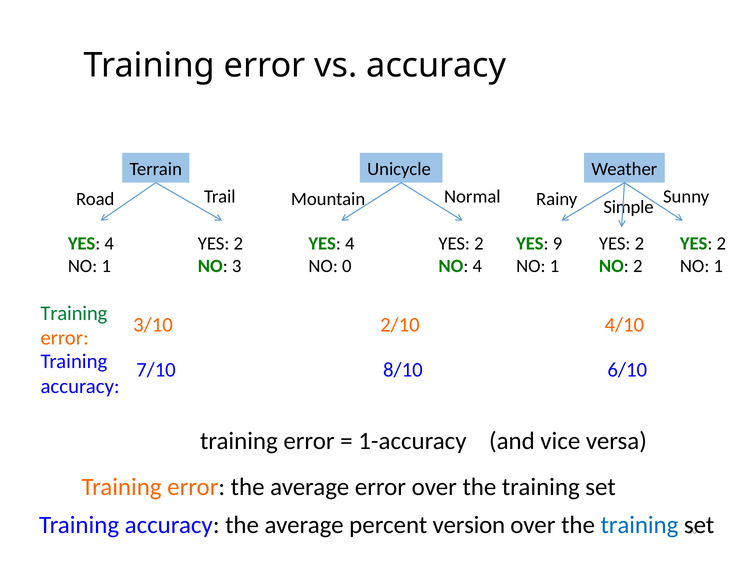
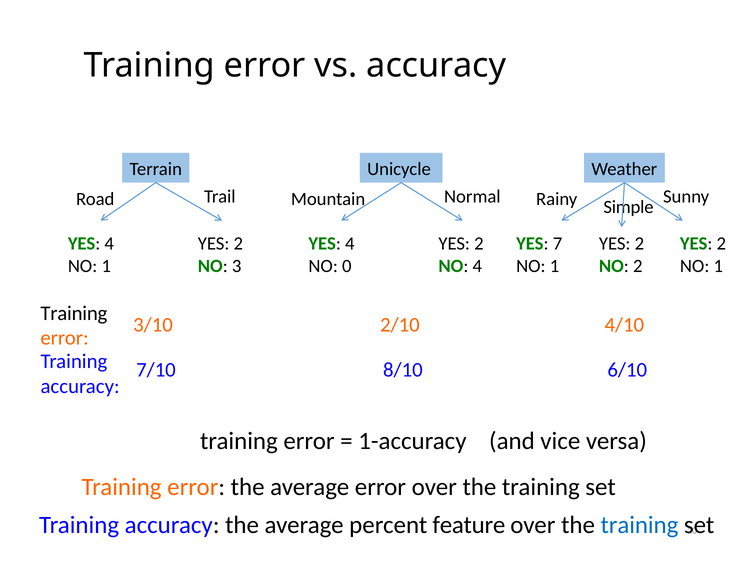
9: 9 -> 7 (558, 243)
Training colour: green -> black (74, 313)
version: version -> feature (469, 525)
